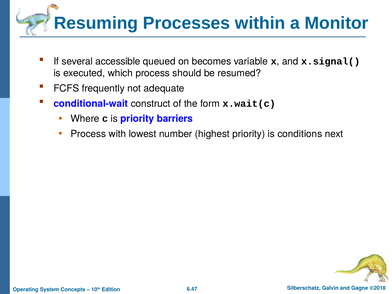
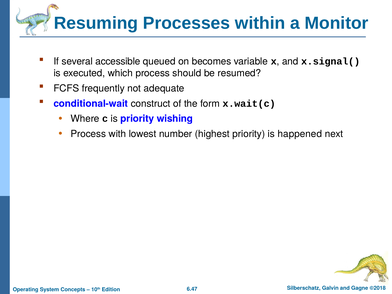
barriers: barriers -> wishing (175, 119)
conditions: conditions -> happened (300, 134)
